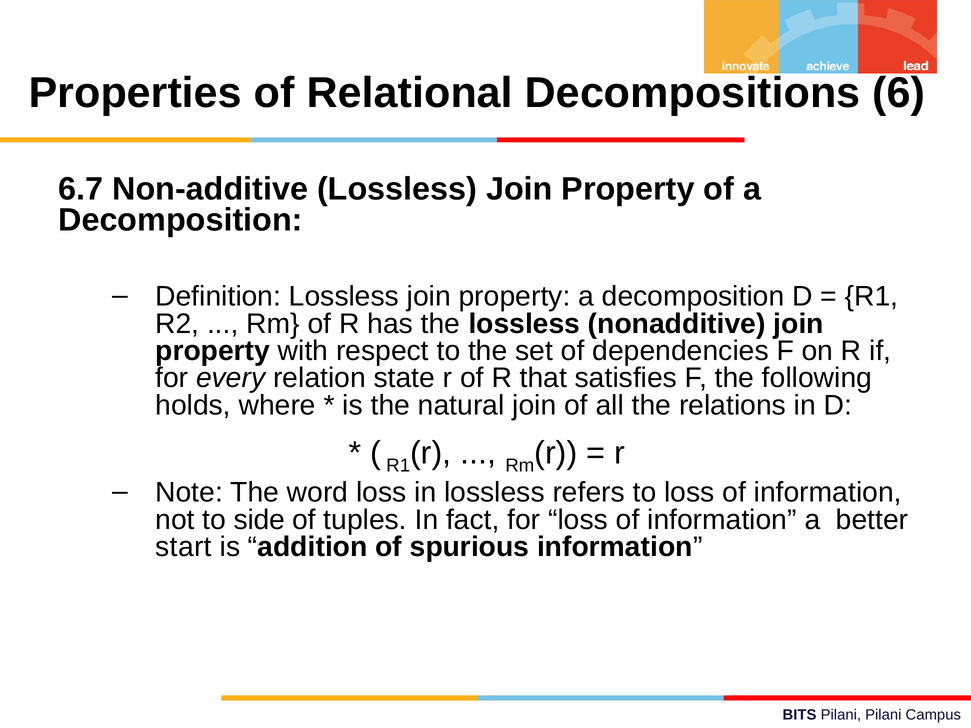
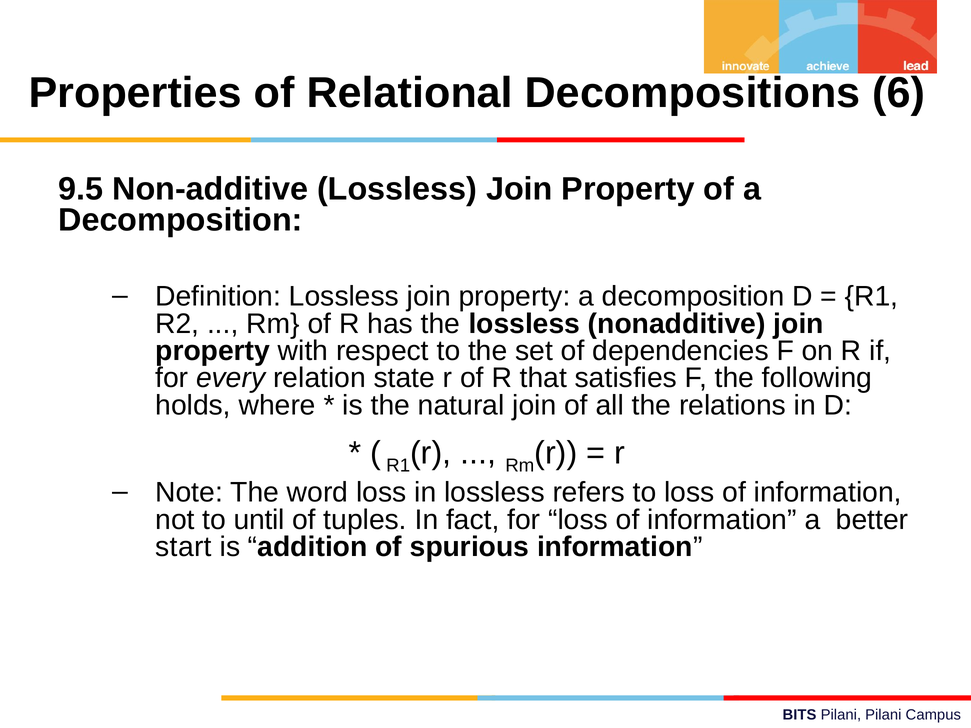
6.7: 6.7 -> 9.5 (81, 189)
side: side -> until (259, 520)
